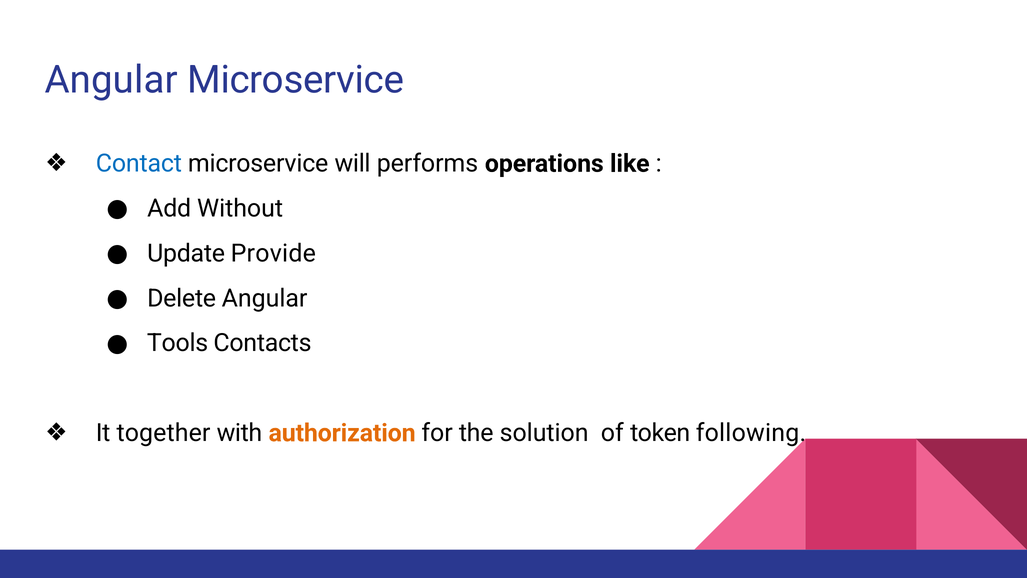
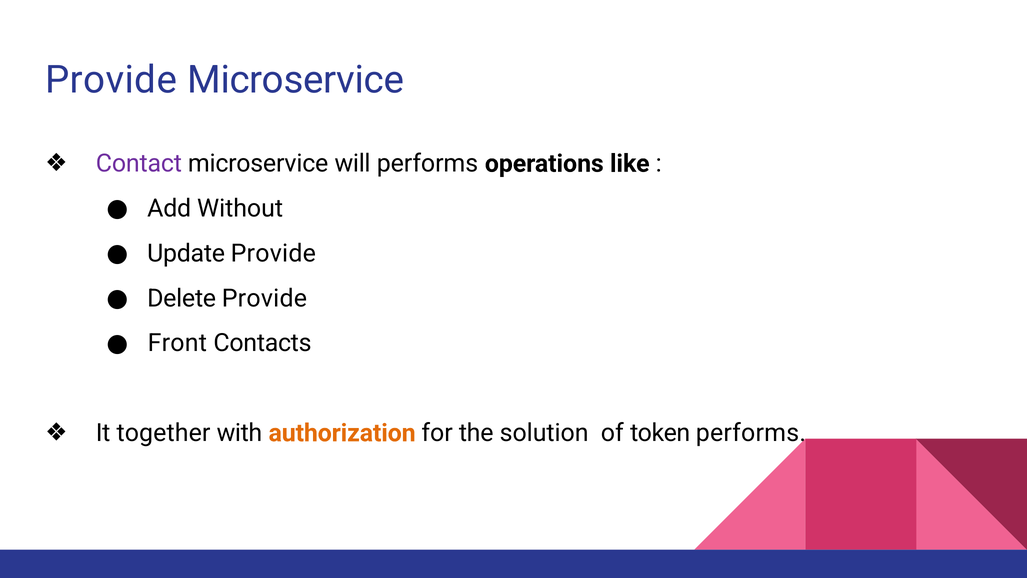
Angular: Angular -> Provide (111, 80)
Contact colour: blue -> purple (139, 163)
Delete Angular: Angular -> Provide (264, 298)
Tools: Tools -> Front (177, 343)
token following: following -> performs (751, 433)
